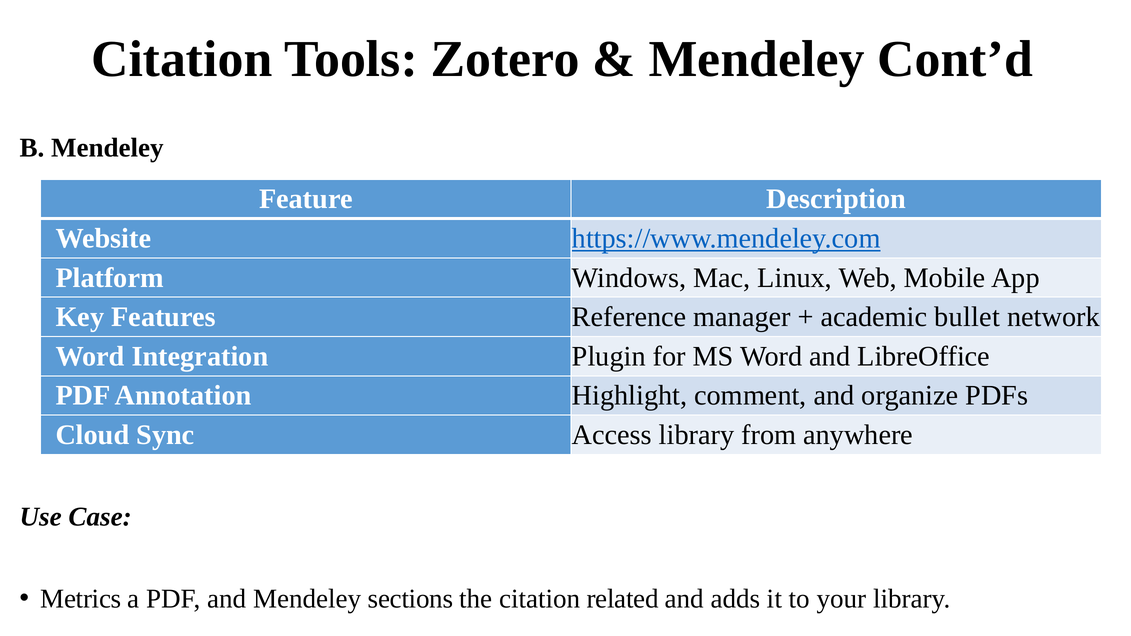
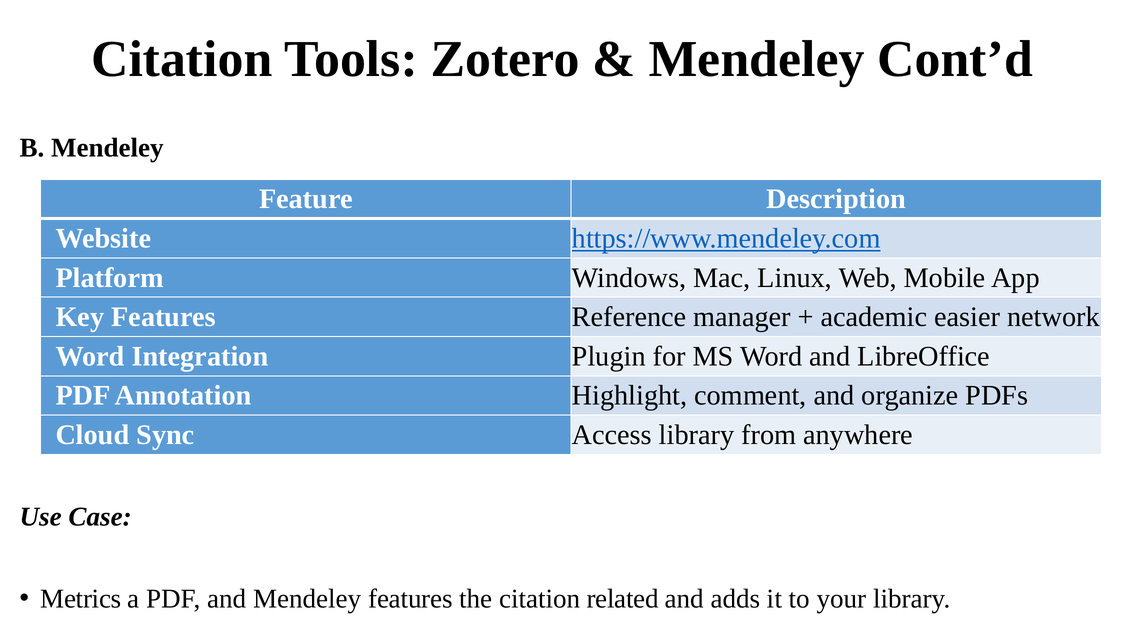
bullet: bullet -> easier (967, 317)
Mendeley sections: sections -> features (410, 599)
